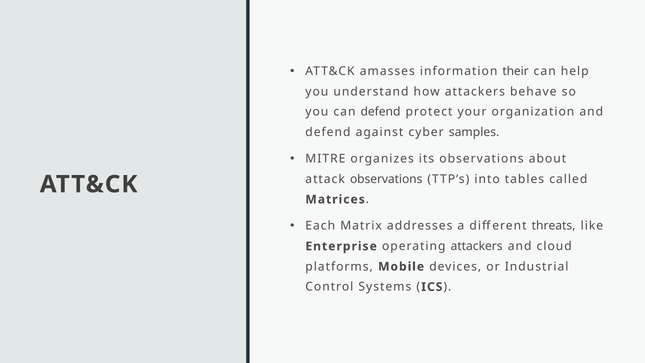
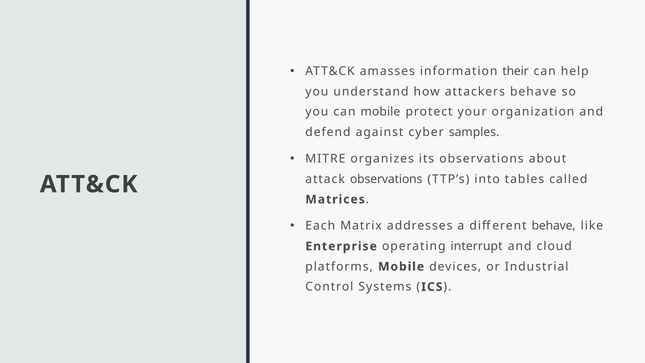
can defend: defend -> mobile (380, 112)
different threats: threats -> behave (554, 226)
operating attackers: attackers -> interrupt (477, 246)
